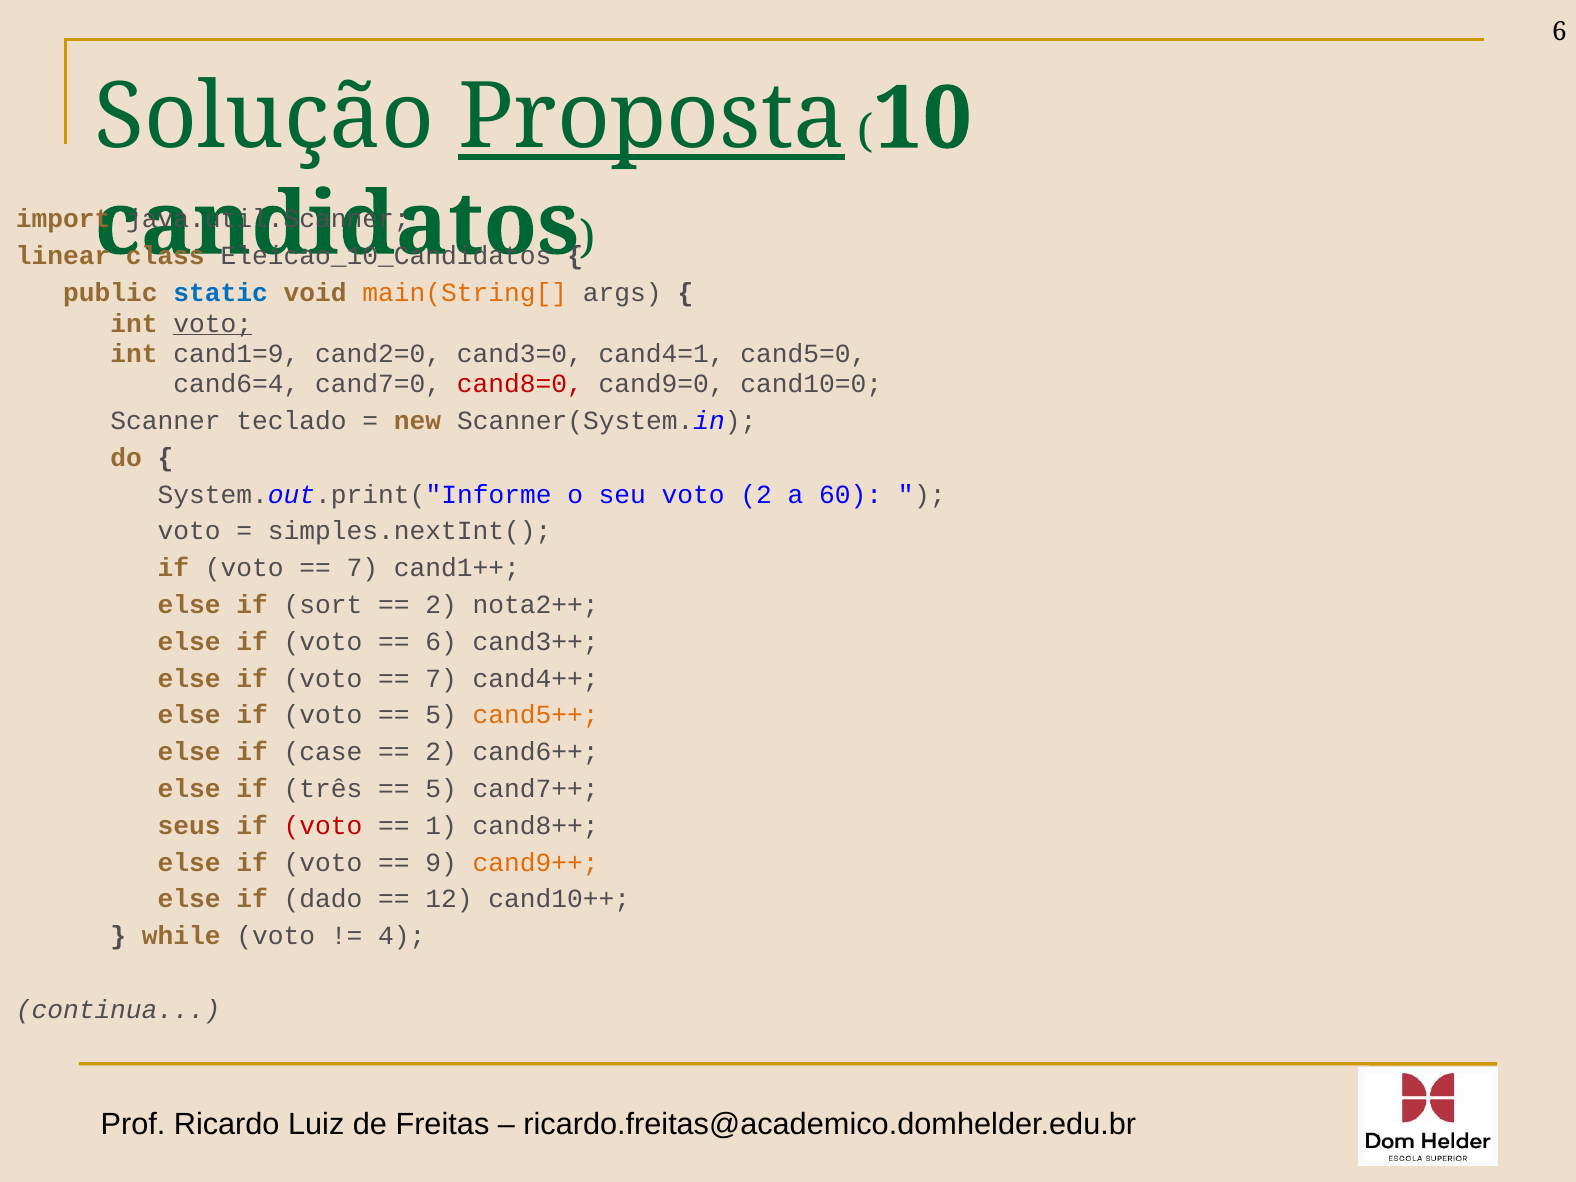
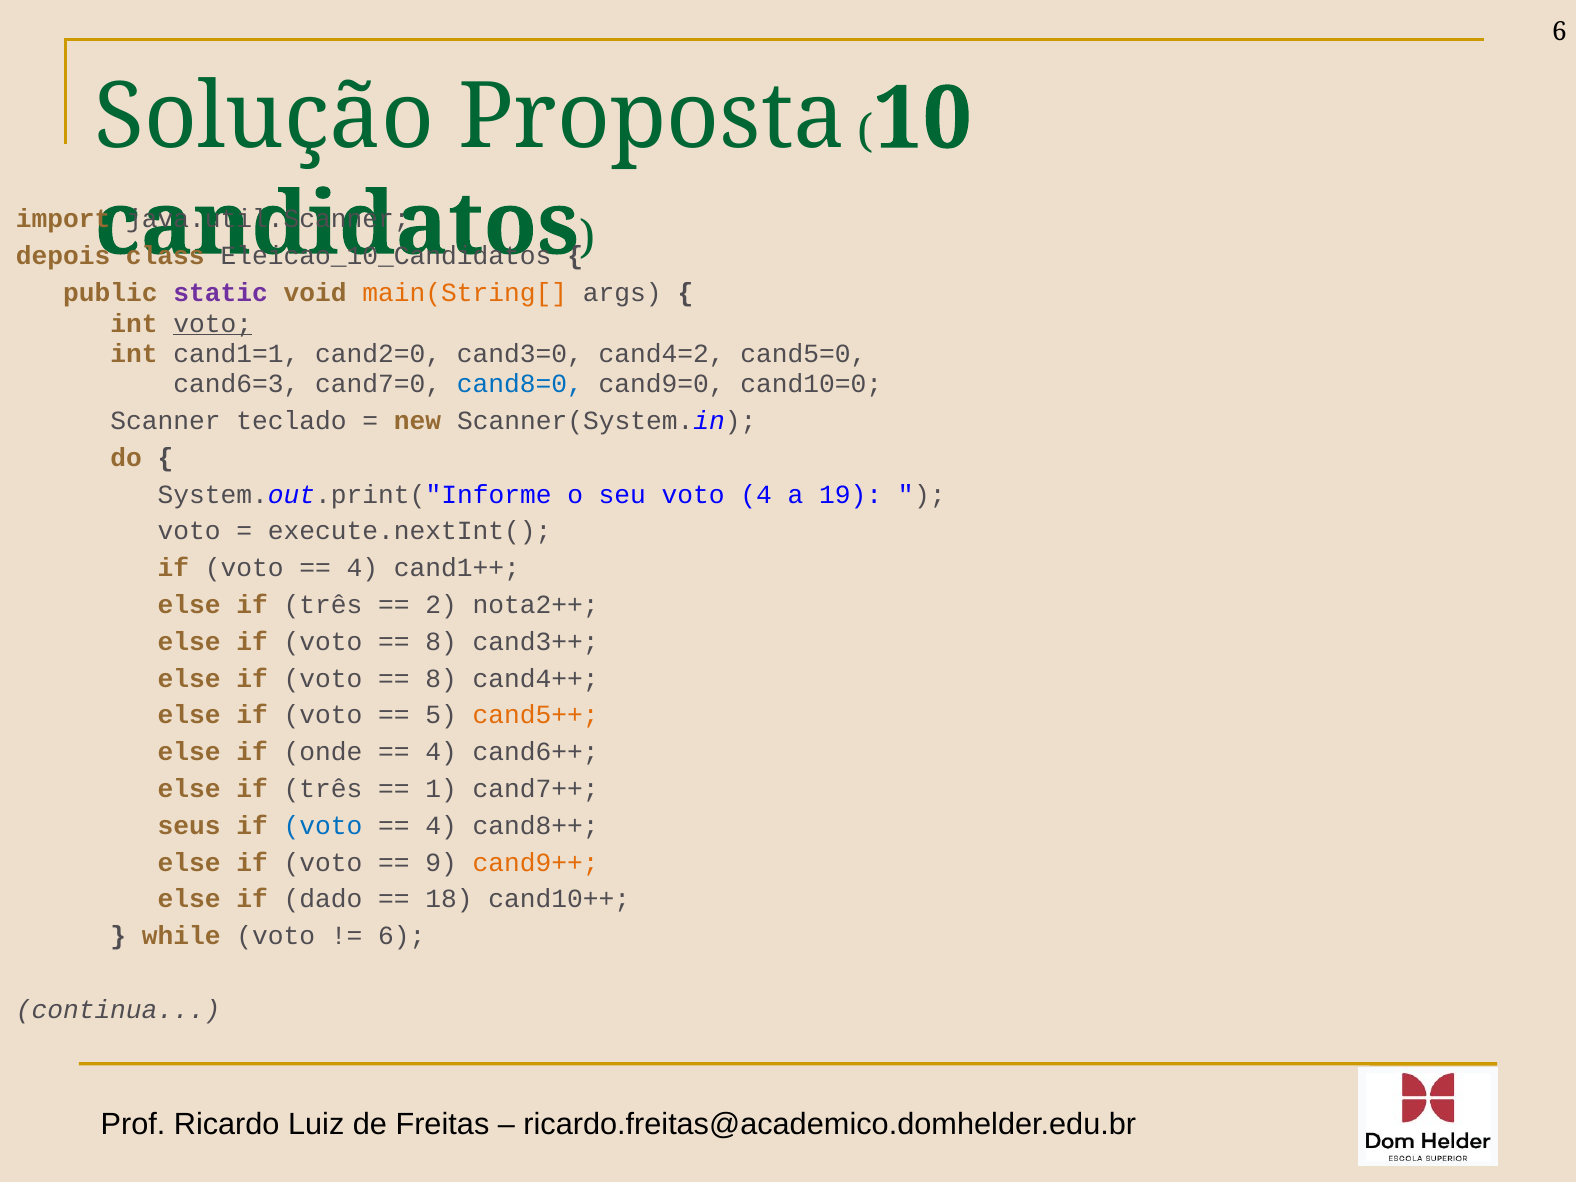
Proposta underline: present -> none (652, 117)
linear: linear -> depois (63, 256)
static colour: blue -> purple (221, 293)
cand1=9: cand1=9 -> cand1=1 (236, 354)
cand4=1: cand4=1 -> cand4=2 (662, 354)
cand6=4: cand6=4 -> cand6=3 (236, 384)
cand8=0 colour: red -> blue (520, 384)
voto 2: 2 -> 4 (756, 494)
60: 60 -> 19 (851, 494)
simples.nextInt(: simples.nextInt( -> execute.nextInt( (410, 531)
7: 7 -> 4 (362, 568)
sort: sort -> três (323, 605)
6: 6 -> 8 (441, 642)
7: 7 -> 8 (441, 678)
case: case -> onde (323, 752)
2: 2 -> 4 (441, 752)
5: 5 -> 1 (441, 789)
voto colour: red -> blue (323, 826)
1: 1 -> 4 (441, 826)
12: 12 -> 18 (449, 899)
4: 4 -> 6 (402, 936)
